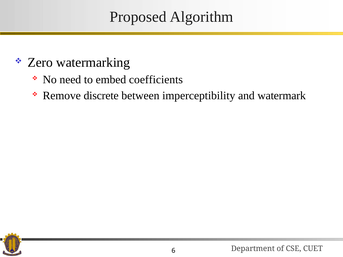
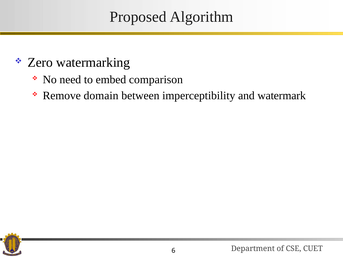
coefficients: coefficients -> comparison (156, 80)
discrete: discrete -> domain (101, 96)
